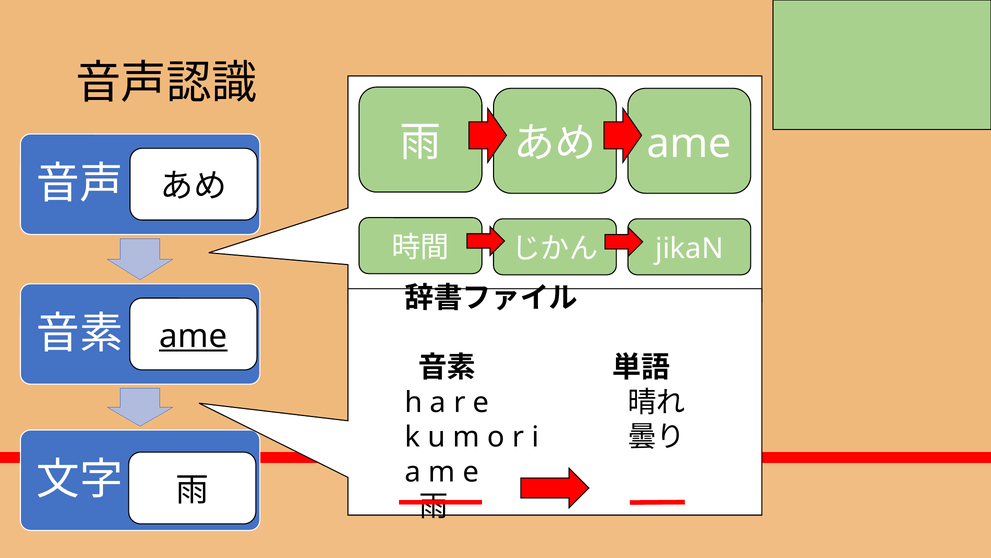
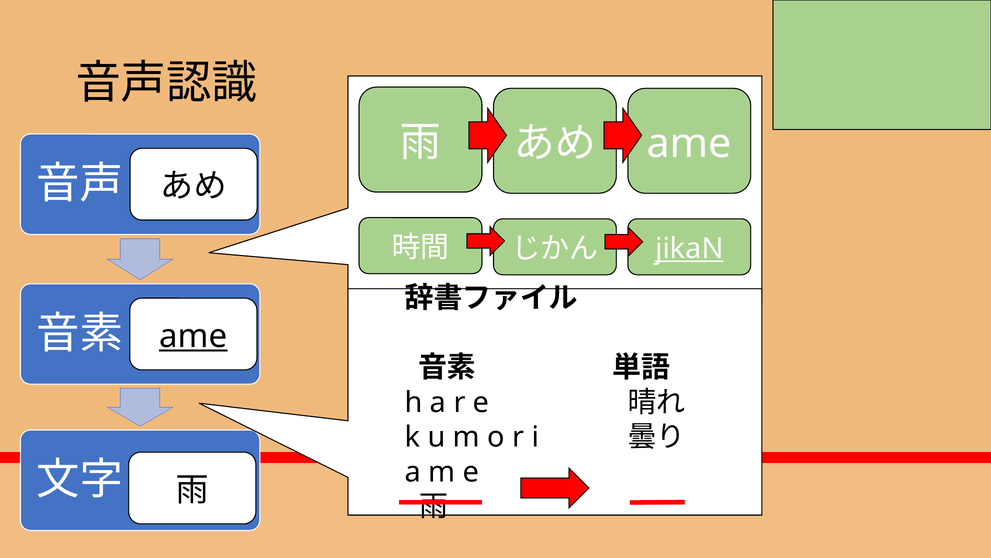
jikaN underline: none -> present (689, 249)
